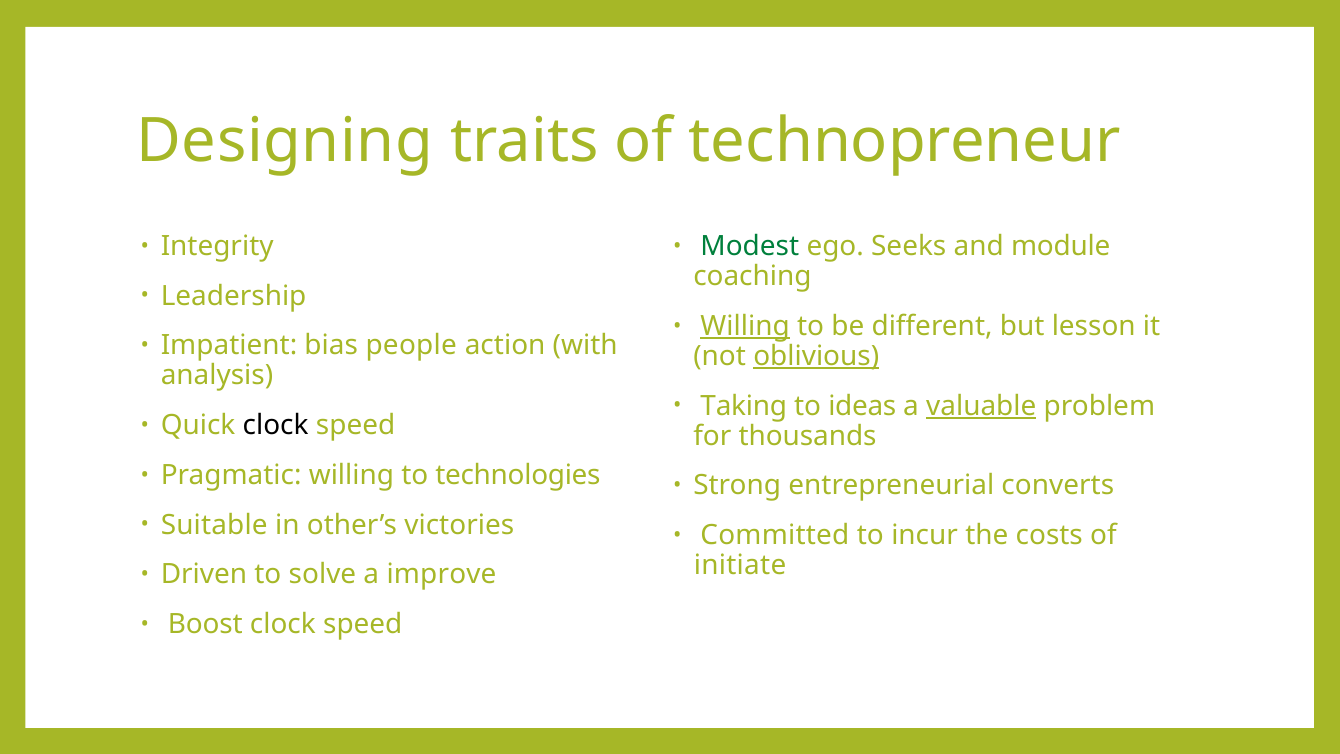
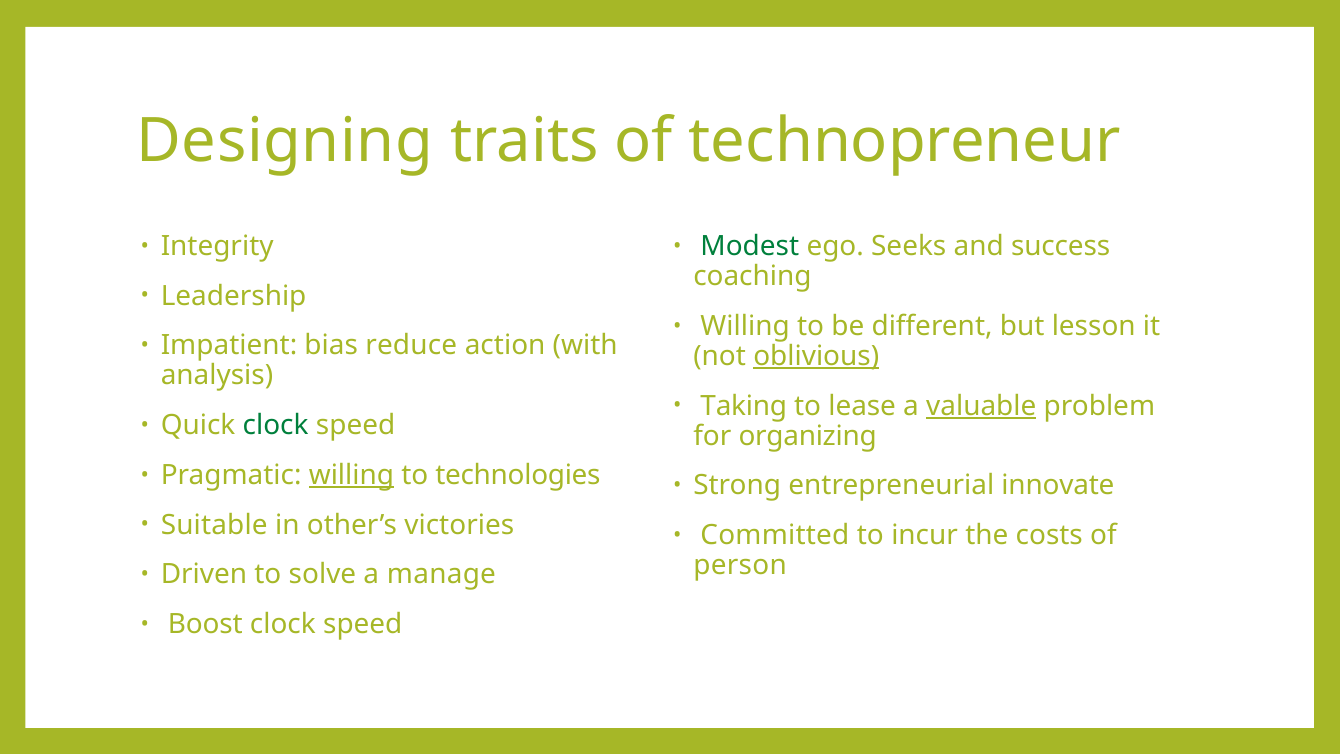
module: module -> success (1061, 246)
Willing underline: present -> none (745, 326)
people: people -> reduce (411, 345)
ideas: ideas -> lease (862, 406)
clock colour: black -> green (276, 425)
thousands: thousands -> organizing (808, 436)
willing underline: none -> present (351, 475)
converts: converts -> innovate (1058, 486)
initiate: initiate -> person (740, 565)
improve: improve -> manage (441, 574)
